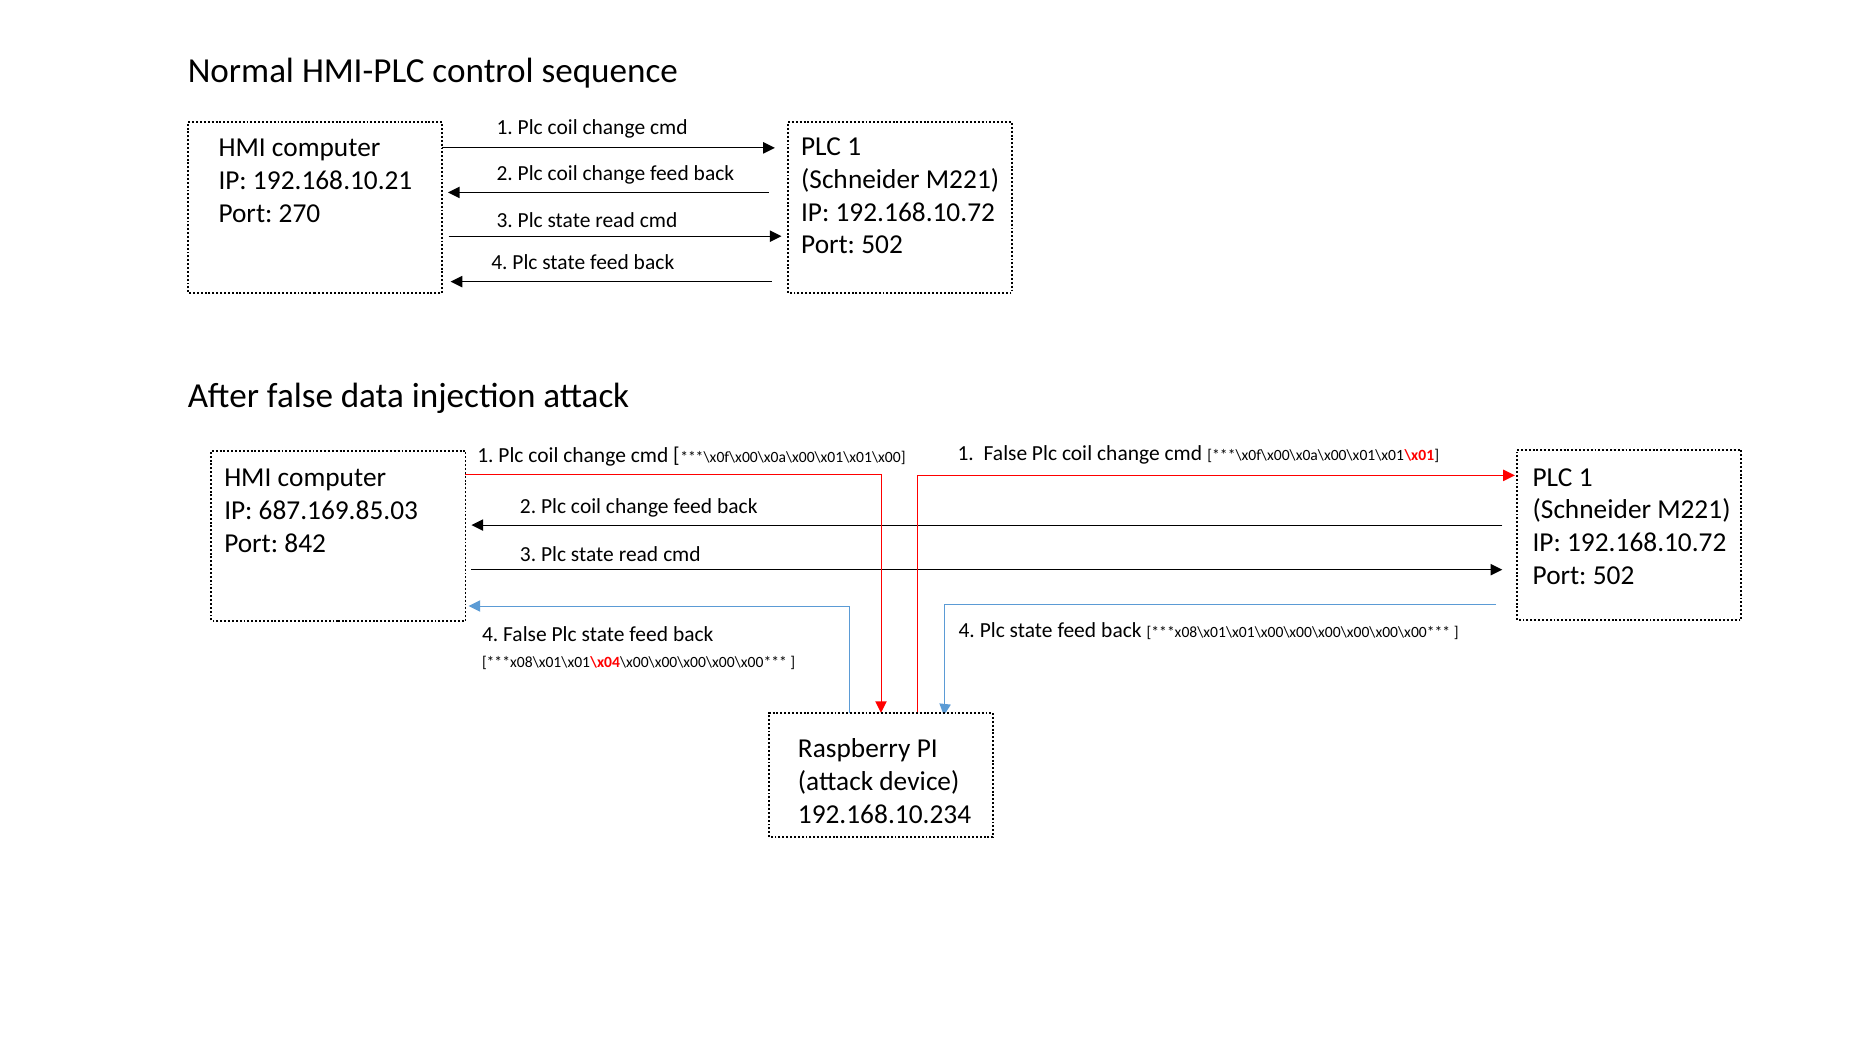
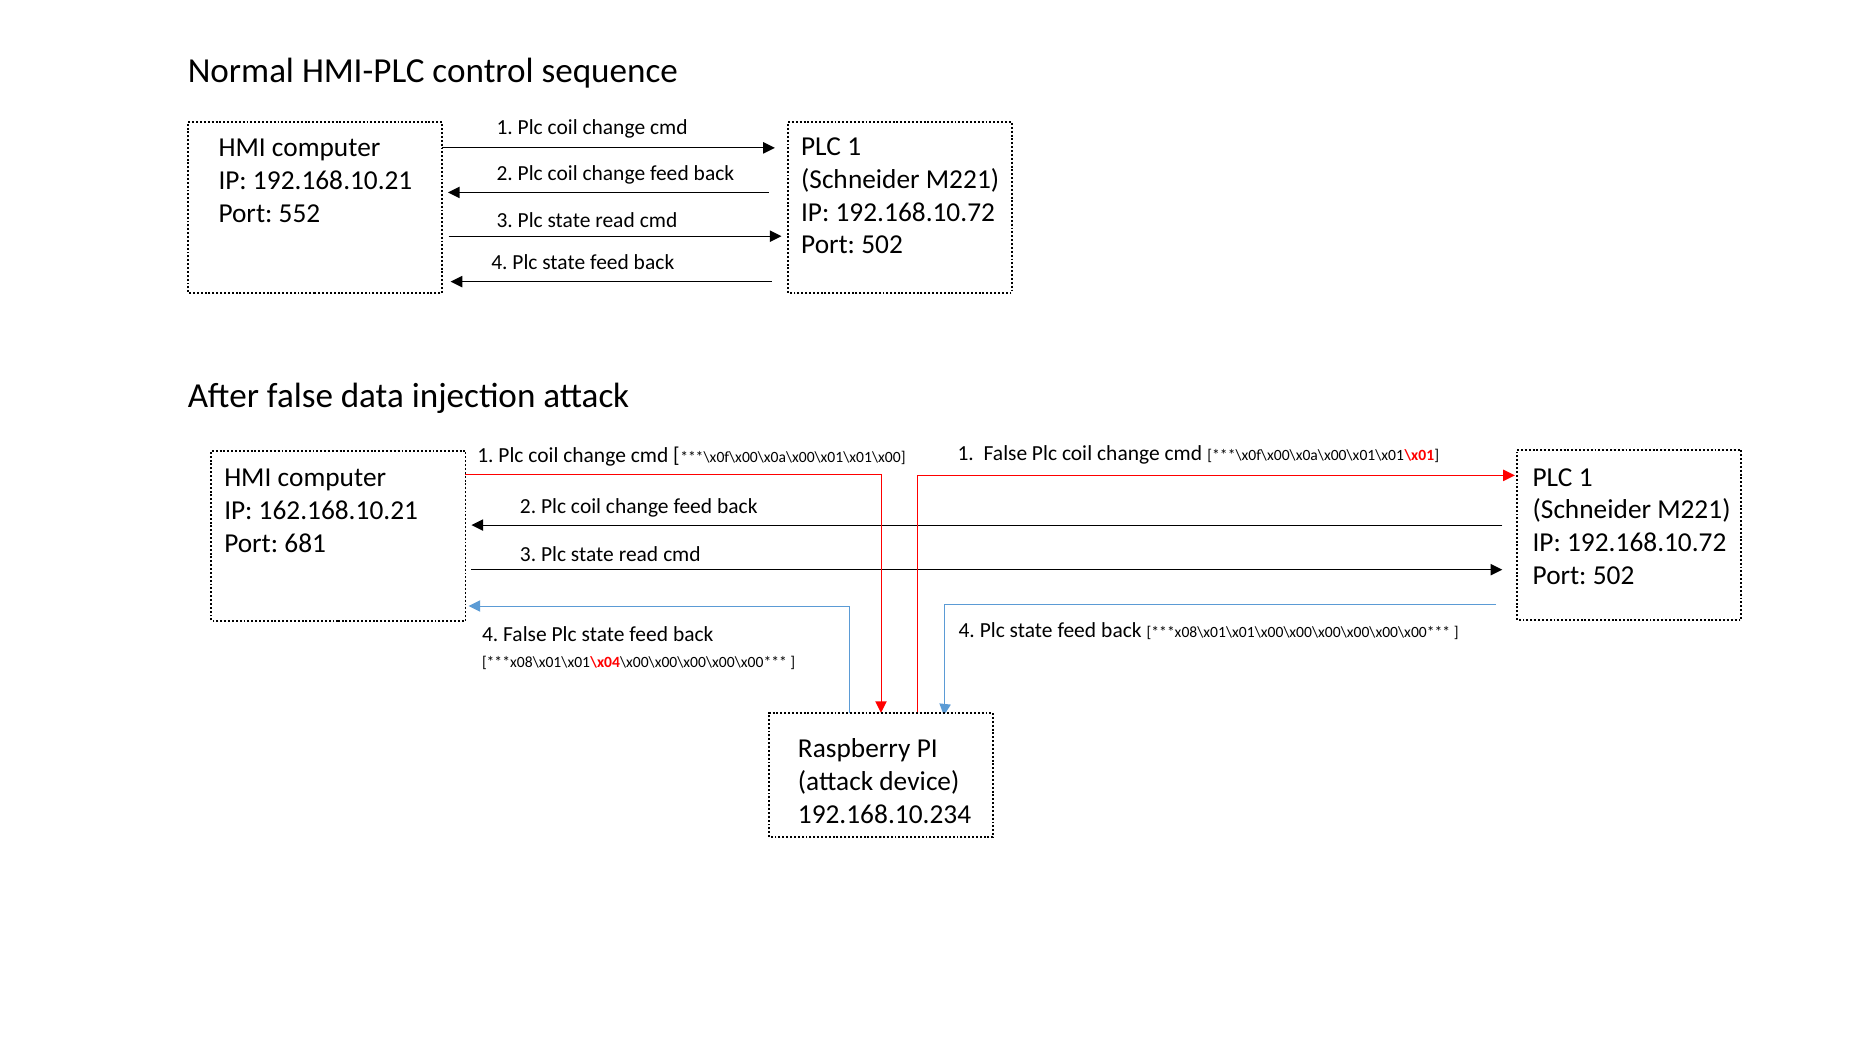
270: 270 -> 552 (300, 213)
687.169.85.03: 687.169.85.03 -> 162.168.10.21 (338, 511)
842: 842 -> 681 (305, 543)
